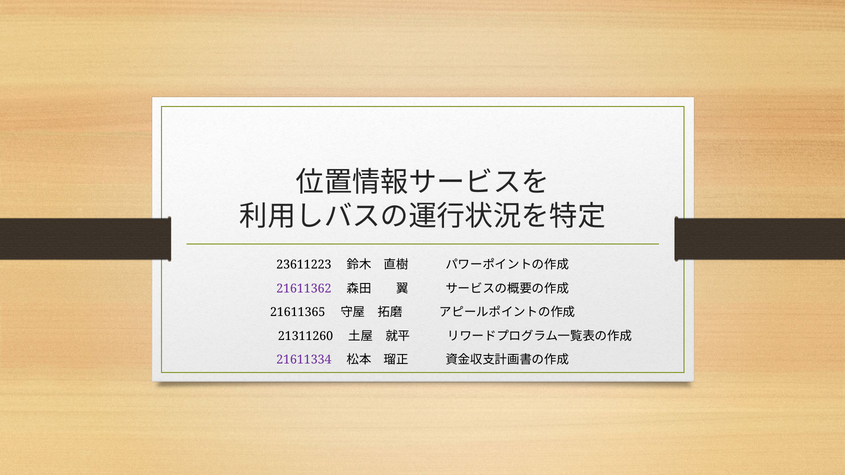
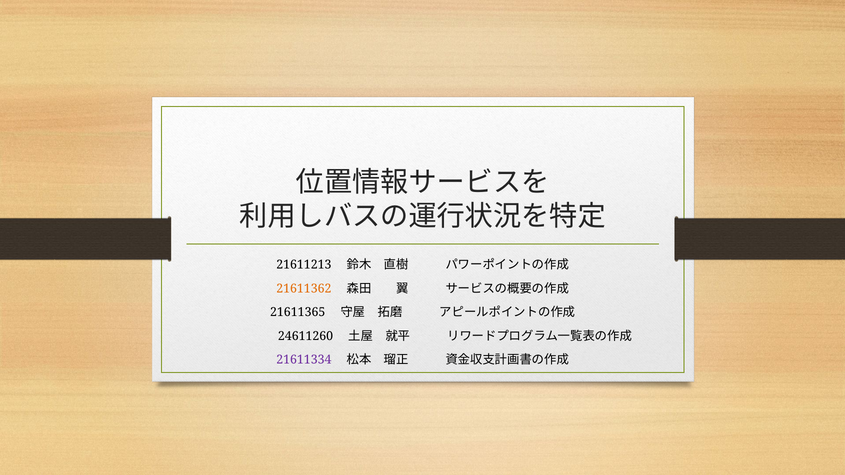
23611223: 23611223 -> 21611213 (304, 265)
21611362 colour: purple -> orange (304, 289)
21311260: 21311260 -> 24611260 (306, 336)
